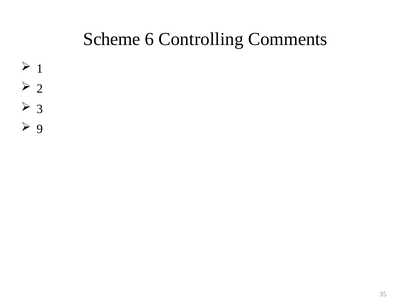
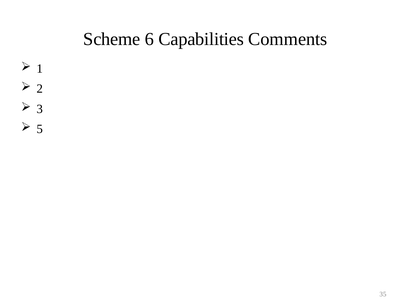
Controlling: Controlling -> Capabilities (201, 39)
9: 9 -> 5 (40, 129)
